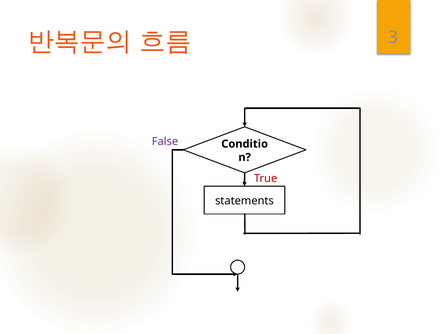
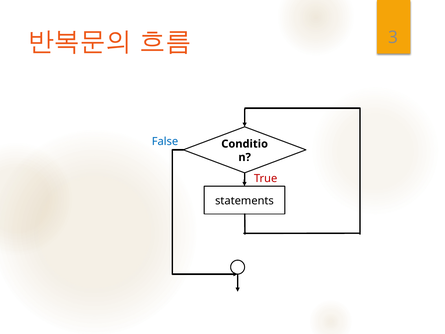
False colour: purple -> blue (165, 141)
